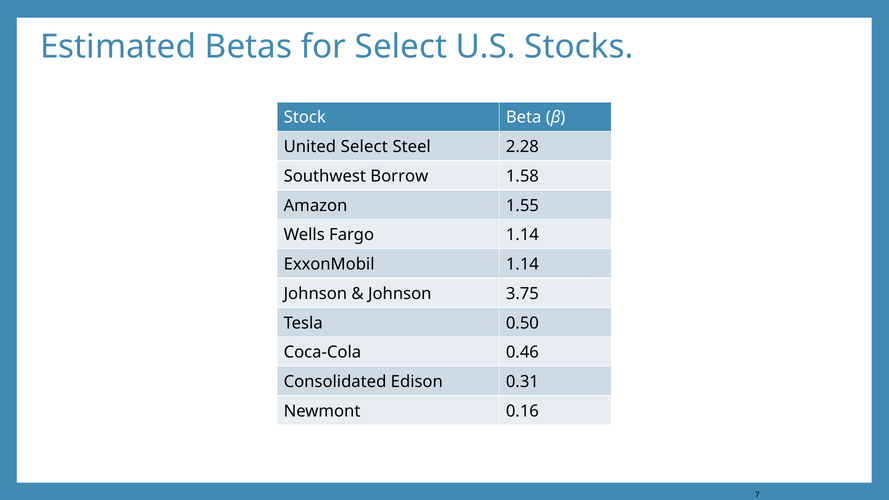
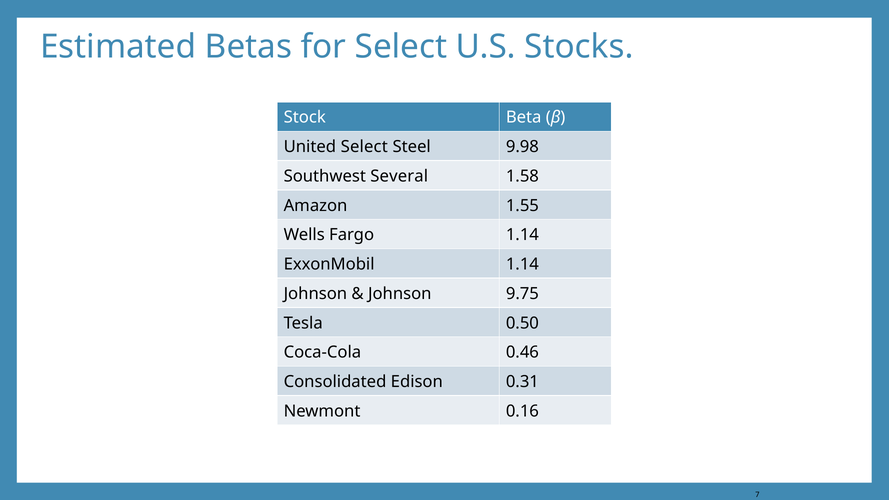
2.28: 2.28 -> 9.98 (522, 147)
Borrow: Borrow -> Several (399, 176)
3.75: 3.75 -> 9.75 (522, 294)
